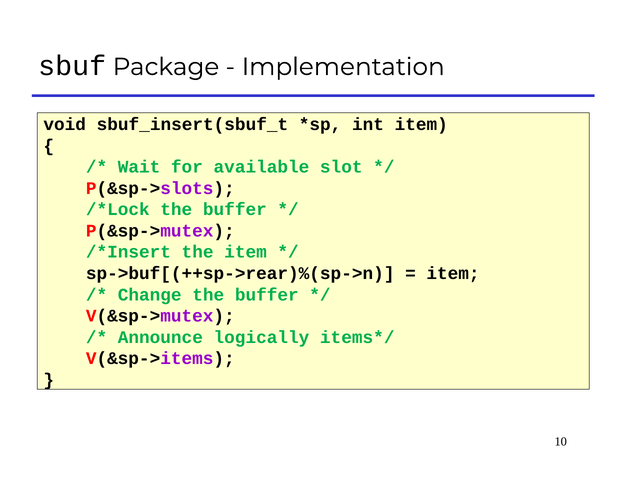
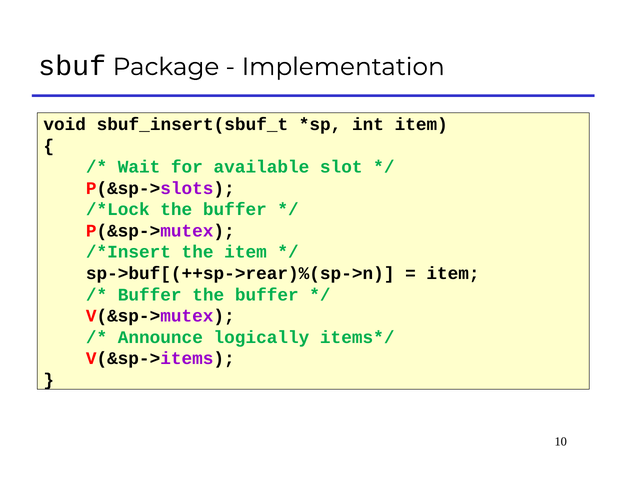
Change: Change -> Buffer (150, 294)
